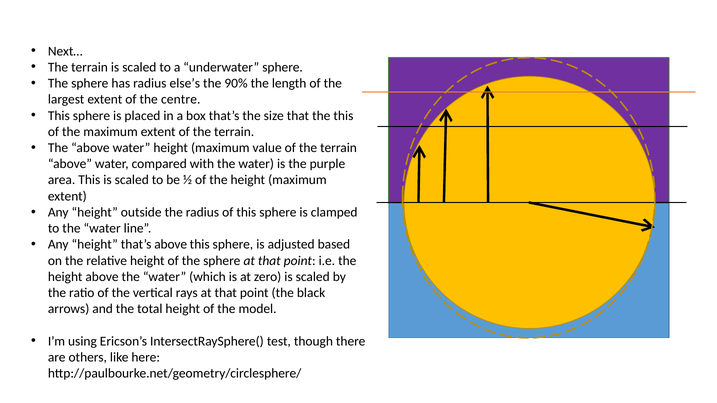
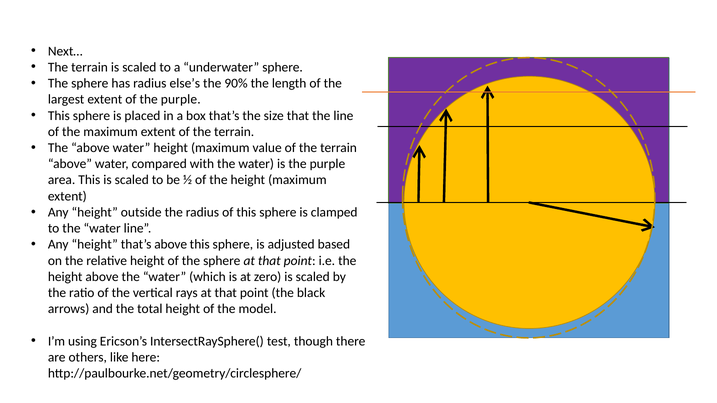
of the centre: centre -> purple (181, 100)
the this: this -> line (343, 116)
